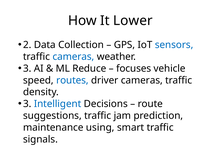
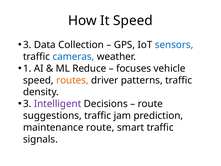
It Lower: Lower -> Speed (133, 21)
2: 2 -> 3 (27, 45)
3: 3 -> 1 (27, 68)
routes colour: blue -> orange (72, 80)
driver cameras: cameras -> patterns (142, 80)
Intelligent colour: blue -> purple (58, 104)
maintenance using: using -> route (100, 127)
